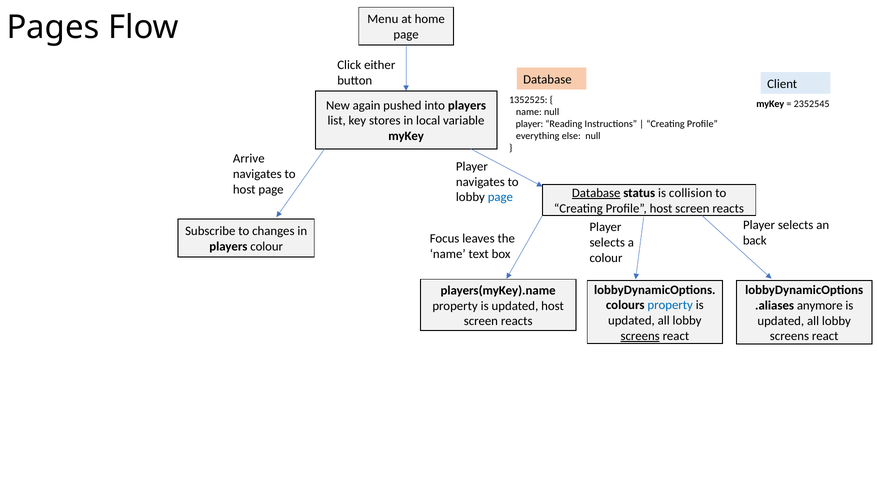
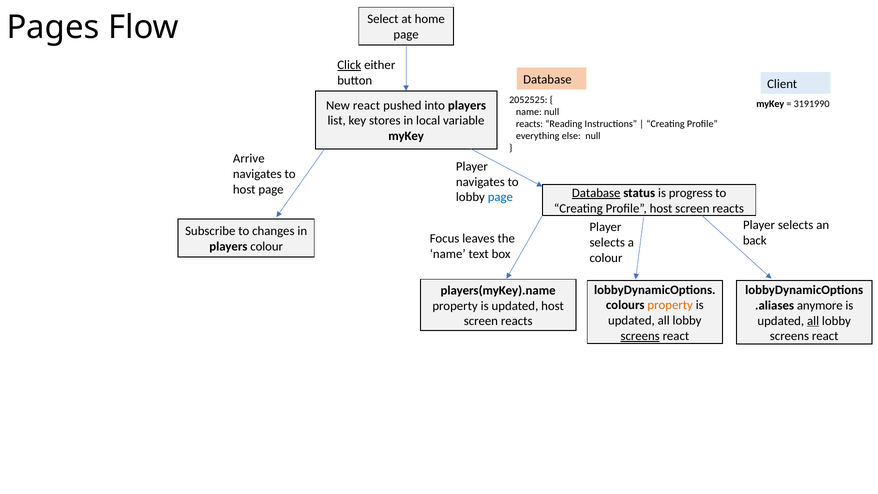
Menu: Menu -> Select (383, 19)
Click underline: none -> present (349, 65)
1352525: 1352525 -> 2052525 (528, 100)
2352545: 2352545 -> 3191990 (812, 104)
New again: again -> react (366, 105)
player: player -> reacts (529, 124)
collision: collision -> progress (691, 193)
property colour: blue -> orange (670, 305)
all underline: none -> present (813, 321)
